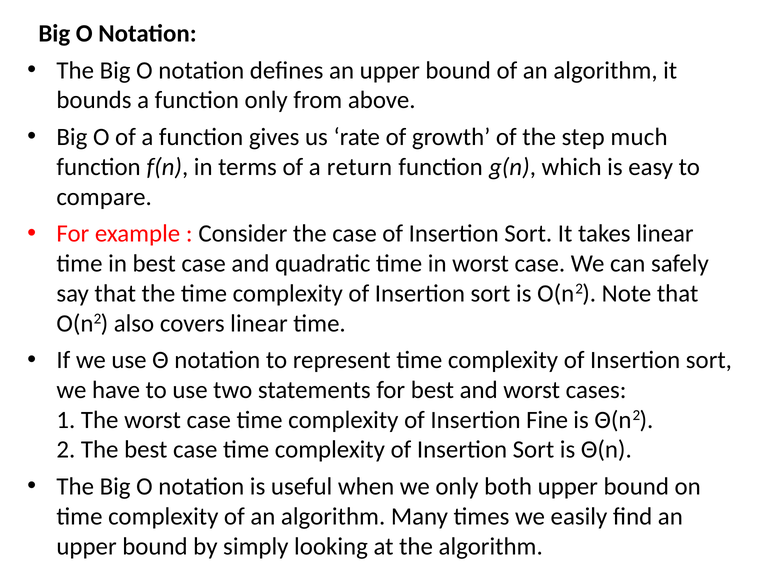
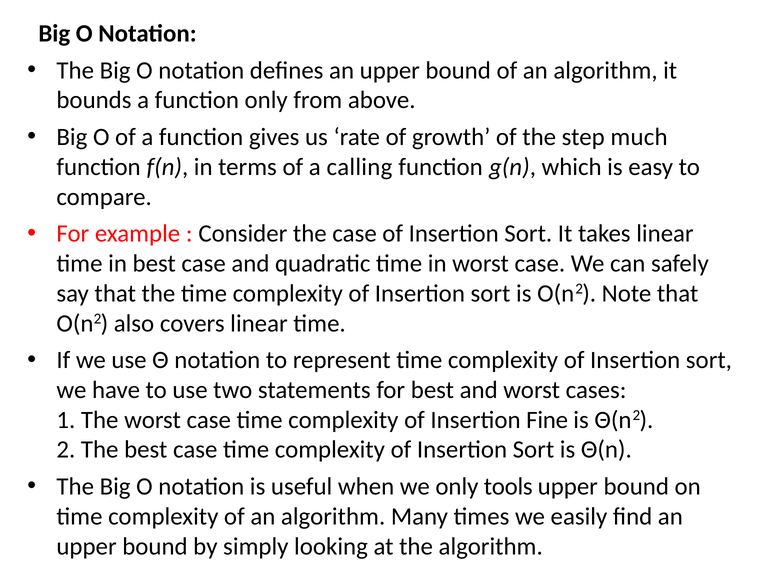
return: return -> calling (359, 167)
both: both -> tools (508, 486)
